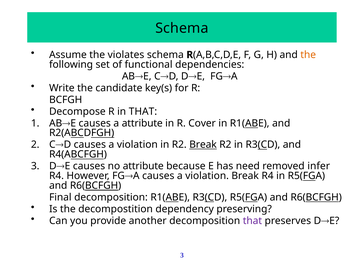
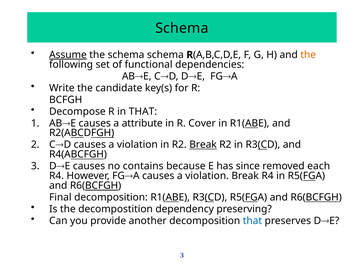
Assume underline: none -> present (68, 55)
the violates: violates -> schema (126, 55)
no attribute: attribute -> contains (143, 166)
need: need -> since (248, 166)
infer: infer -> each (319, 166)
that colour: purple -> blue (252, 221)
